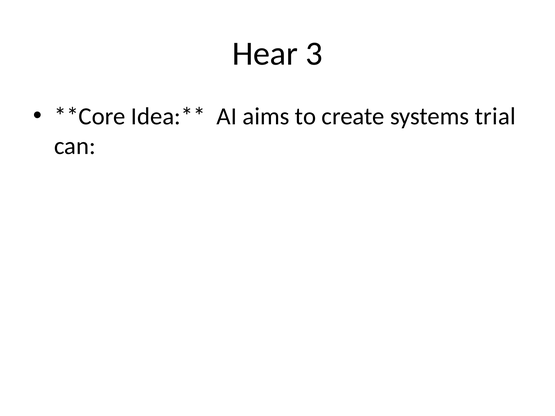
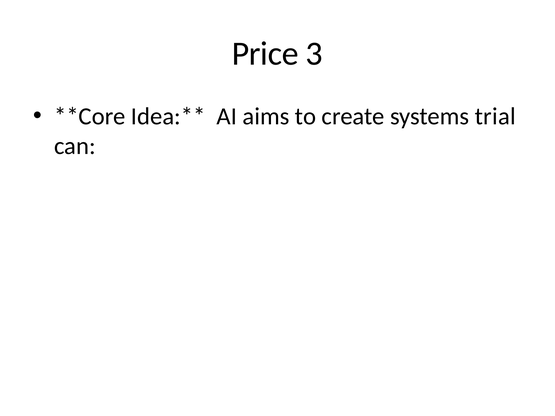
Hear: Hear -> Price (265, 54)
